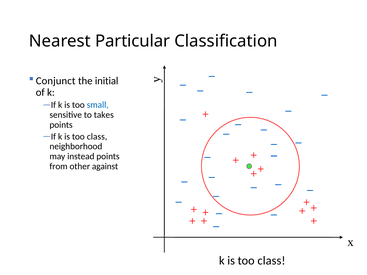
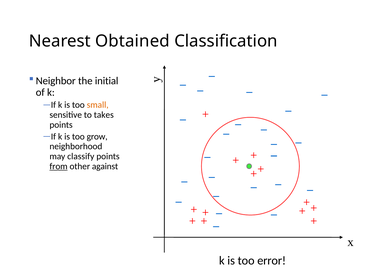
Particular: Particular -> Obtained (132, 41)
Conjunct: Conjunct -> Neighbor (56, 81)
small colour: blue -> orange (98, 105)
class: class -> grow (97, 137)
instead: instead -> classify (81, 157)
from underline: none -> present (59, 166)
class: class -> error (272, 261)
